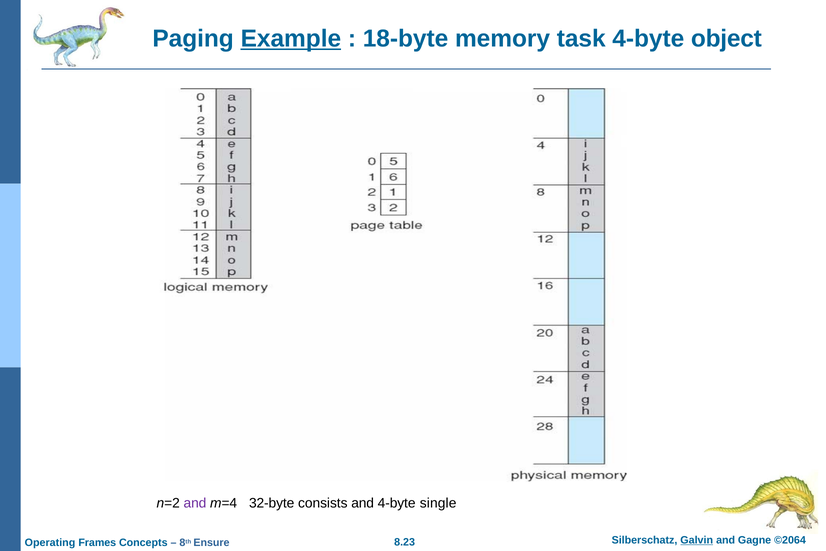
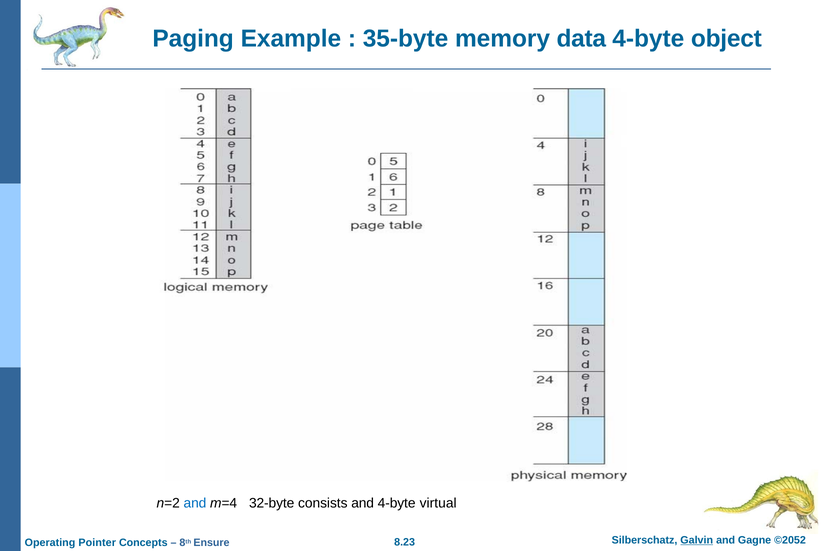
Example underline: present -> none (291, 39)
18-byte: 18-byte -> 35-byte (406, 39)
task: task -> data (581, 39)
and colour: purple -> blue (195, 503)
single: single -> virtual (438, 503)
©2064: ©2064 -> ©2052 (790, 540)
Frames: Frames -> Pointer (97, 542)
